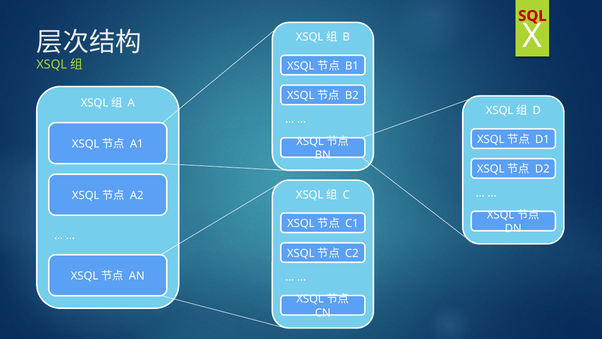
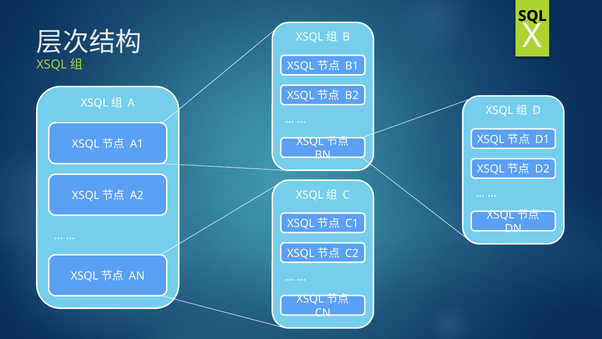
SQL colour: red -> black (532, 16)
